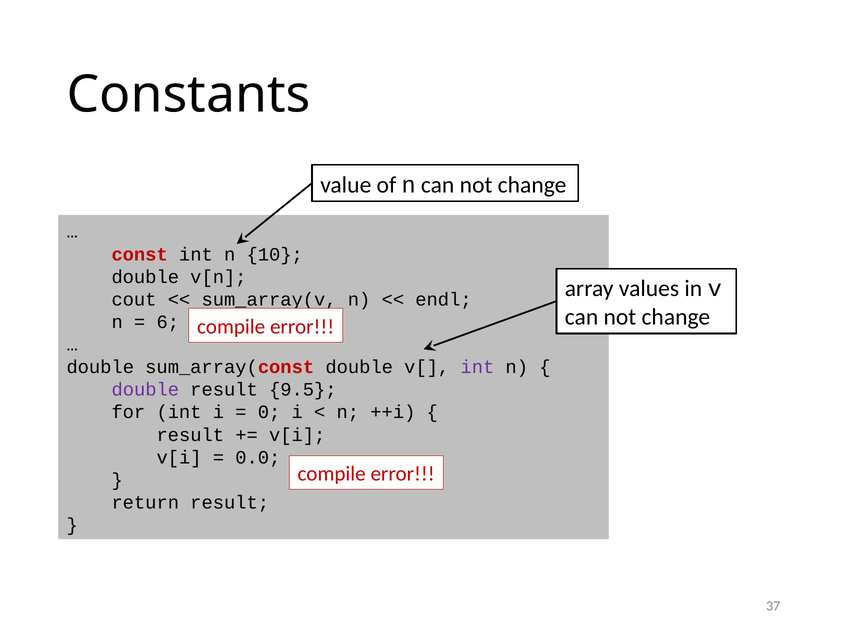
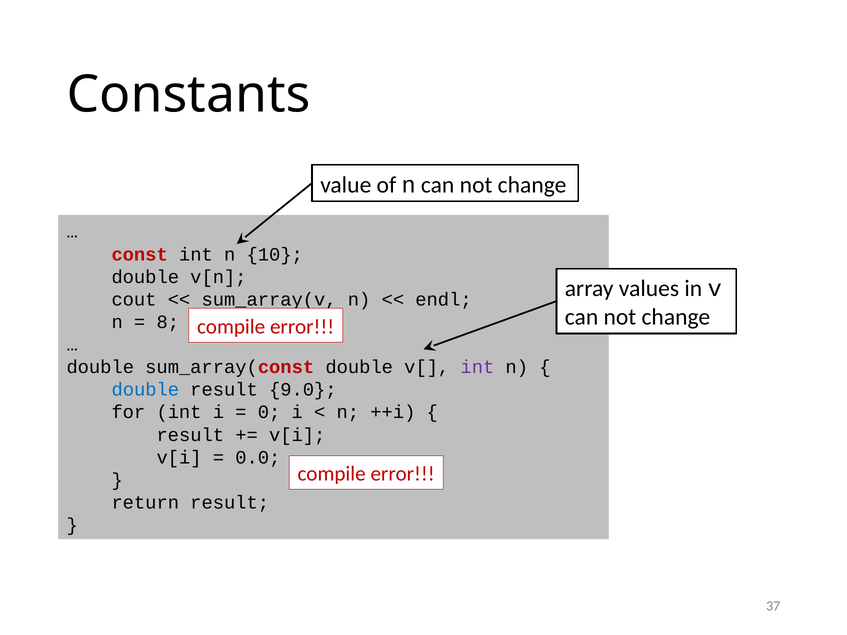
6: 6 -> 8 (168, 322)
double colour: purple -> blue (145, 390)
9.5: 9.5 -> 9.0 (303, 390)
